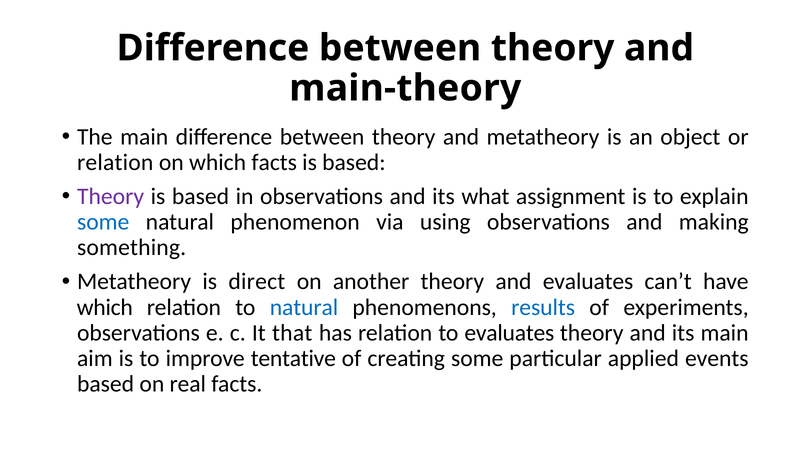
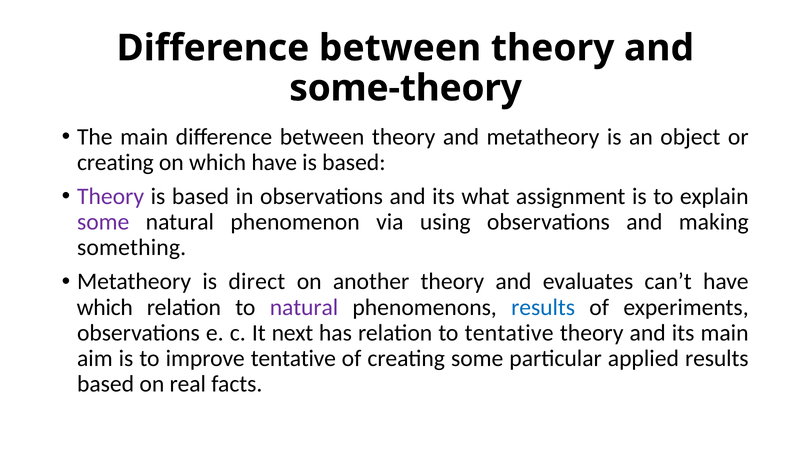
main-theory: main-theory -> some-theory (406, 88)
relation: relation -> creating (115, 163)
which facts: facts -> have (274, 163)
some colour: blue -> purple (103, 222)
natural colour: blue -> purple (304, 307)
that: that -> next (292, 333)
to evaluates: evaluates -> tentative (509, 333)
applied events: events -> results (717, 358)
